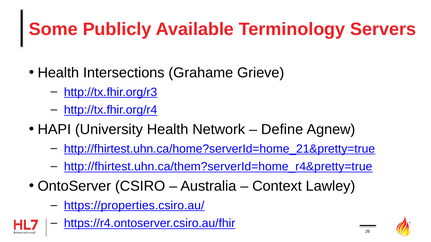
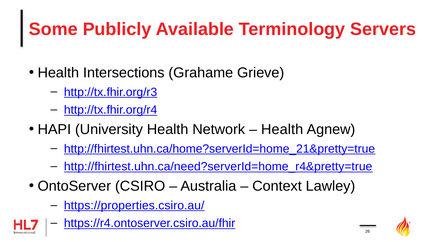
Define: Define -> Health (282, 130)
http://fhirtest.uhn.ca/them?serverId=home_r4&pretty=true: http://fhirtest.uhn.ca/them?serverId=home_r4&pretty=true -> http://fhirtest.uhn.ca/need?serverId=home_r4&pretty=true (218, 167)
